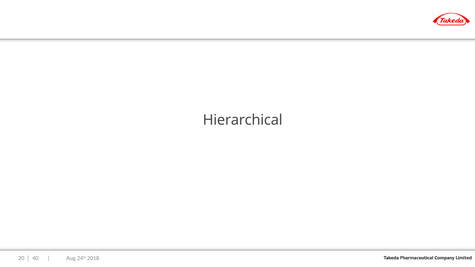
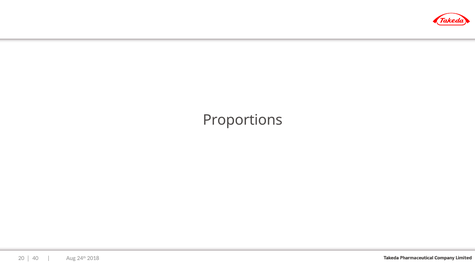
Hierarchical: Hierarchical -> Proportions (243, 120)
